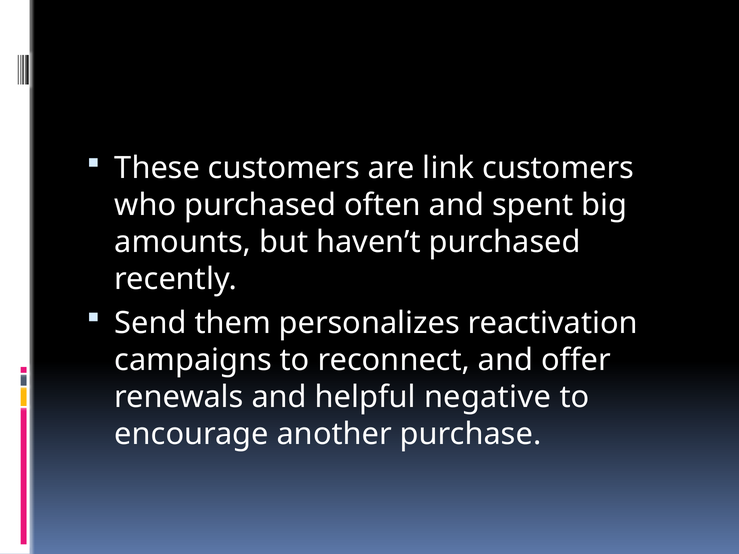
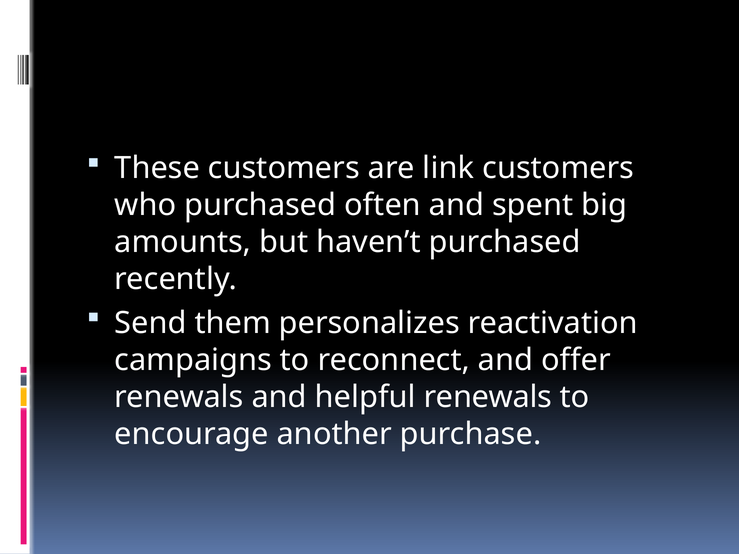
helpful negative: negative -> renewals (488, 397)
